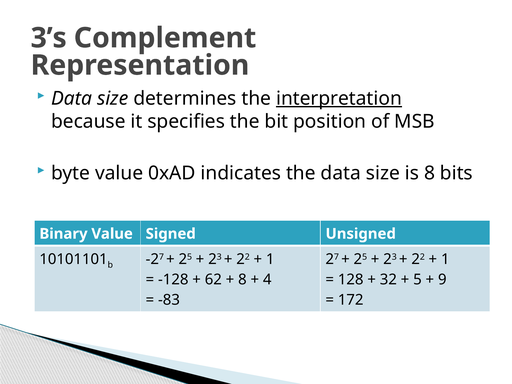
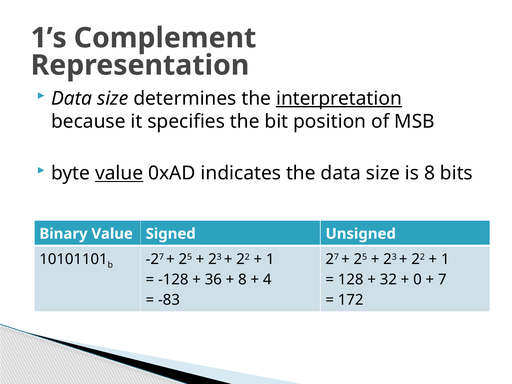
3’s: 3’s -> 1’s (49, 38)
value underline: none -> present (119, 173)
62: 62 -> 36 (213, 280)
5: 5 -> 0 (417, 280)
9: 9 -> 7 (442, 280)
